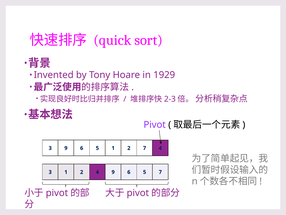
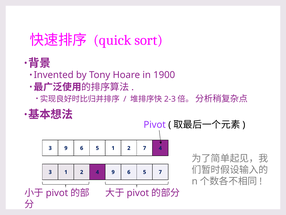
1929: 1929 -> 1900 (164, 75)
